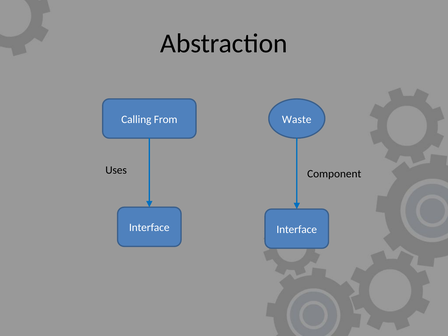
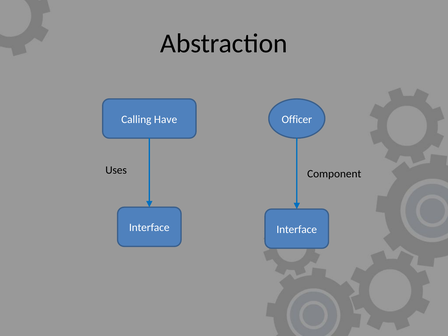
From: From -> Have (166, 119)
Waste: Waste -> Officer (297, 119)
